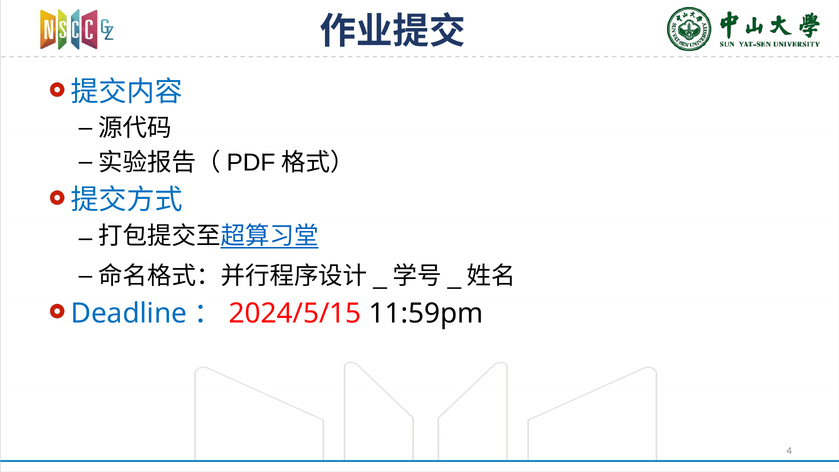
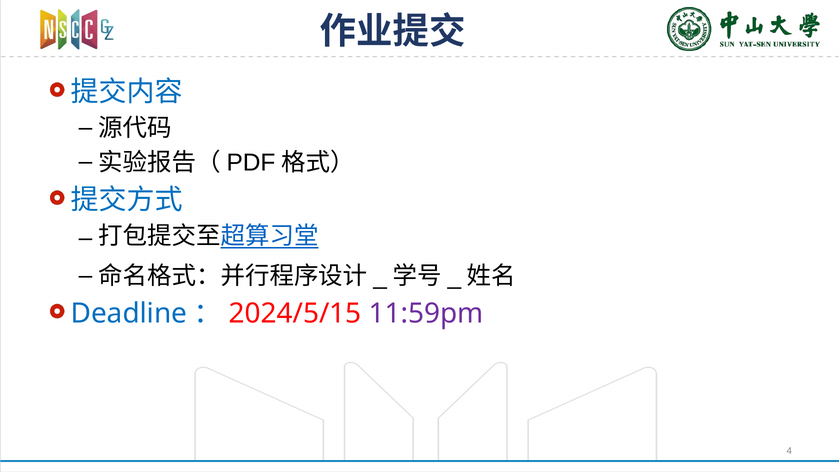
11:59pm colour: black -> purple (426, 314)
